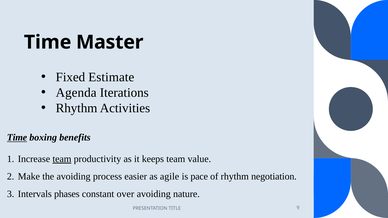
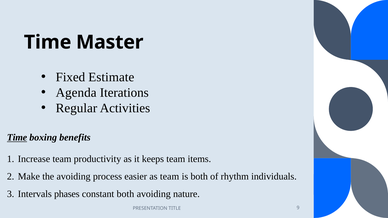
Rhythm: Rhythm -> Regular (76, 108)
team underline: present -> none (62, 159)
value: value -> items (199, 159)
as agile: agile -> team (170, 177)
is pace: pace -> both (199, 177)
negotiation: negotiation -> individuals (274, 177)
constant over: over -> both (125, 194)
